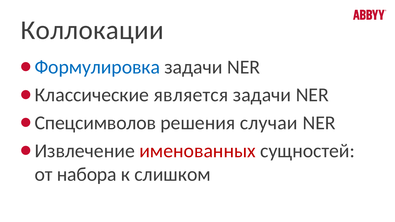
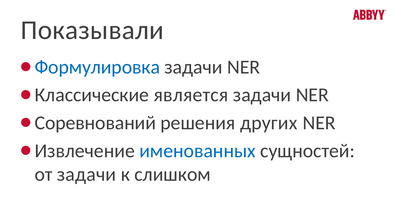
Коллокации: Коллокации -> Показывали (92, 30)
Спецсимволов: Спецсимволов -> Соревнований (95, 123)
случаи: случаи -> других (269, 123)
именованных colour: red -> blue (198, 151)
от набора: набора -> задачи (87, 175)
